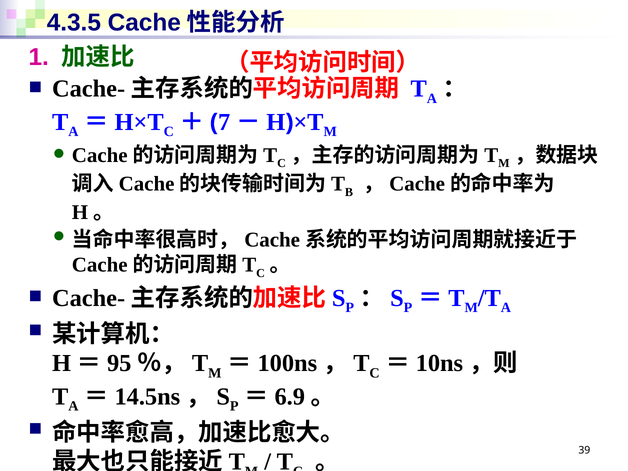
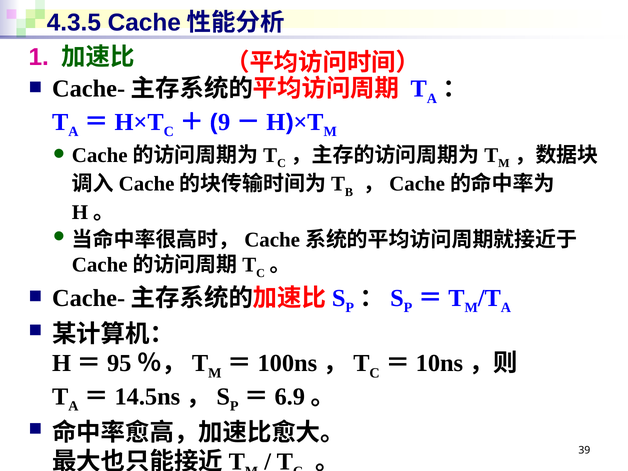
7: 7 -> 9 (224, 122)
